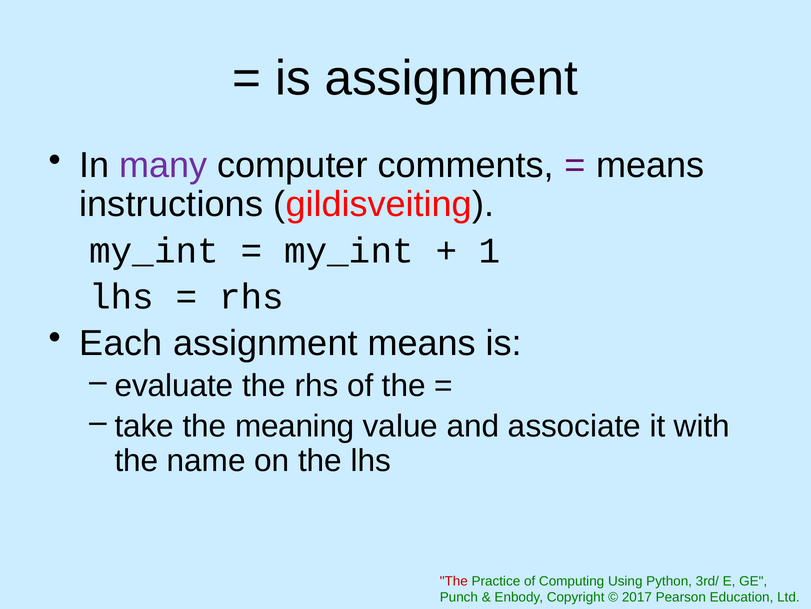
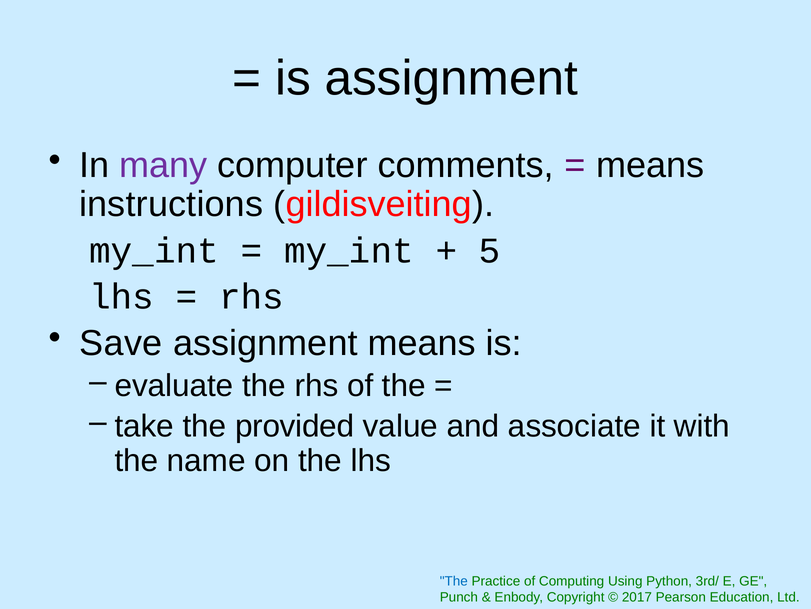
1: 1 -> 5 (490, 250)
Each: Each -> Save (121, 343)
meaning: meaning -> provided (295, 426)
The colour: red -> blue (454, 580)
